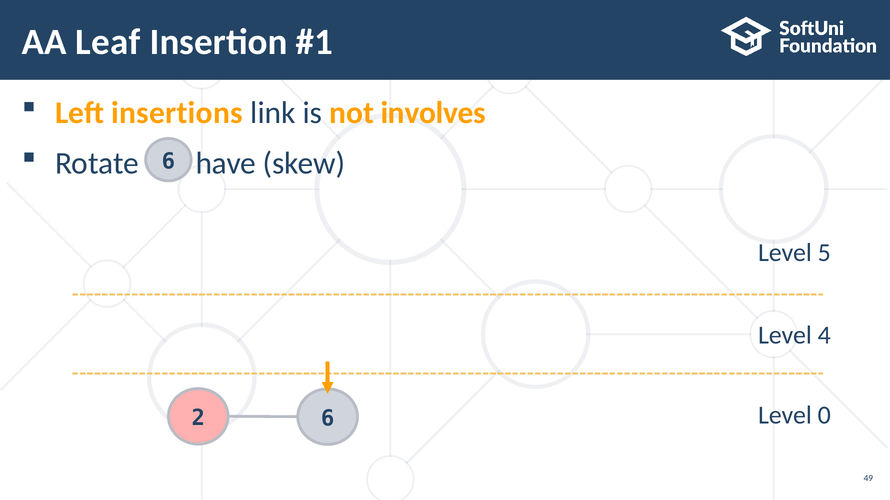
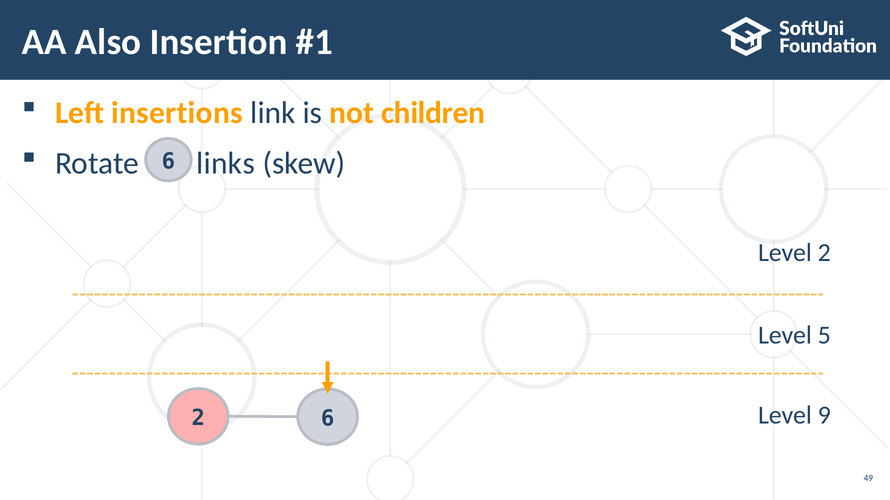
Leaf: Leaf -> Also (108, 42)
involves: involves -> children (433, 113)
have: have -> links (225, 164)
Level 5: 5 -> 2 (824, 253)
4: 4 -> 5 (824, 336)
0: 0 -> 9 (824, 416)
